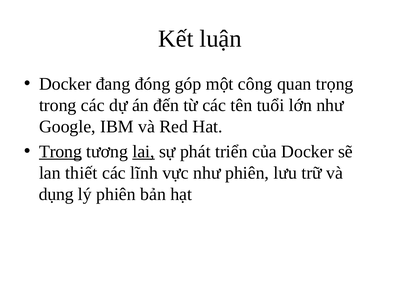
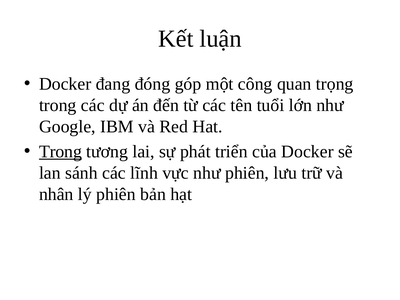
lai underline: present -> none (144, 151)
thiết: thiết -> sánh (81, 173)
dụng: dụng -> nhân (56, 194)
